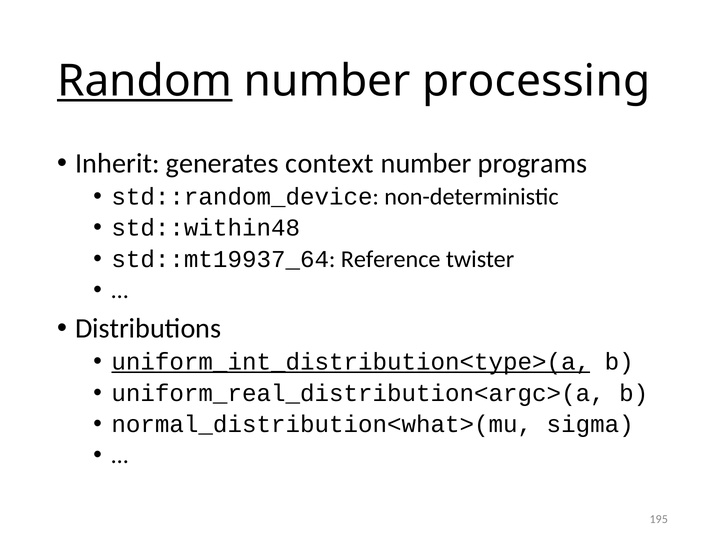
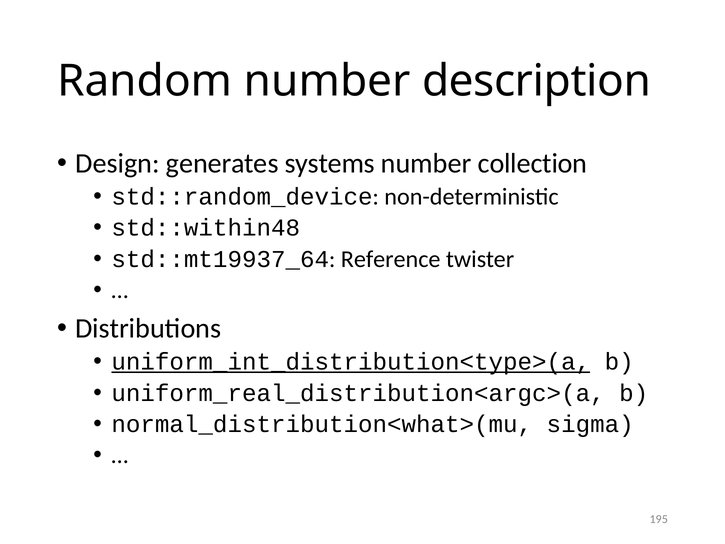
Random underline: present -> none (145, 81)
processing: processing -> description (536, 81)
Inherit: Inherit -> Design (117, 163)
context: context -> systems (330, 163)
programs: programs -> collection (533, 163)
